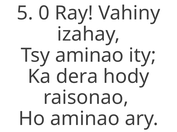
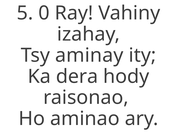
Tsy aminao: aminao -> aminay (89, 56)
